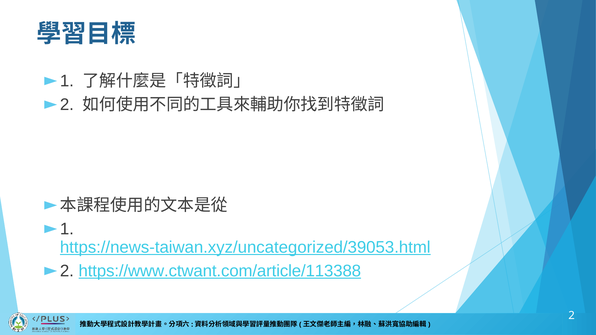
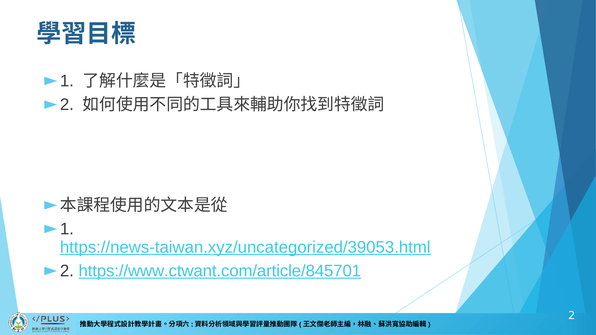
https://www.ctwant.com/article/113388: https://www.ctwant.com/article/113388 -> https://www.ctwant.com/article/845701 (220, 271)
